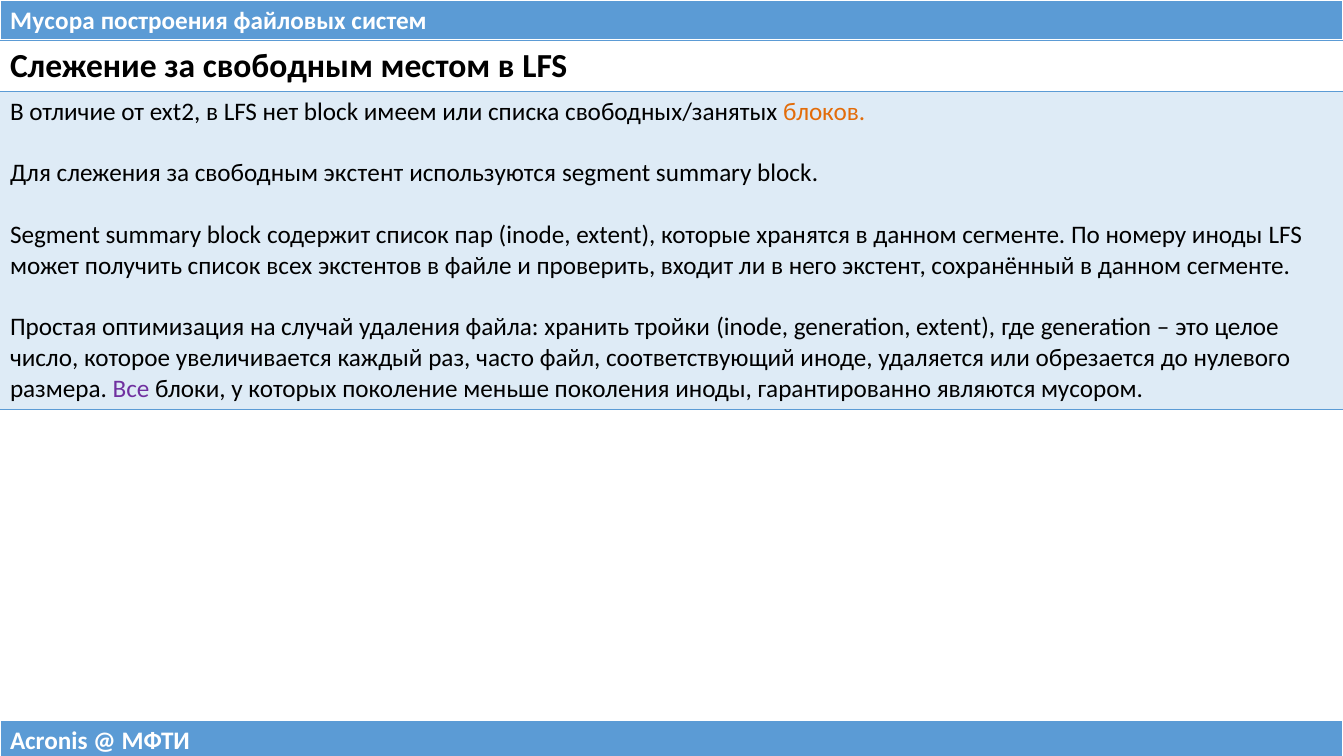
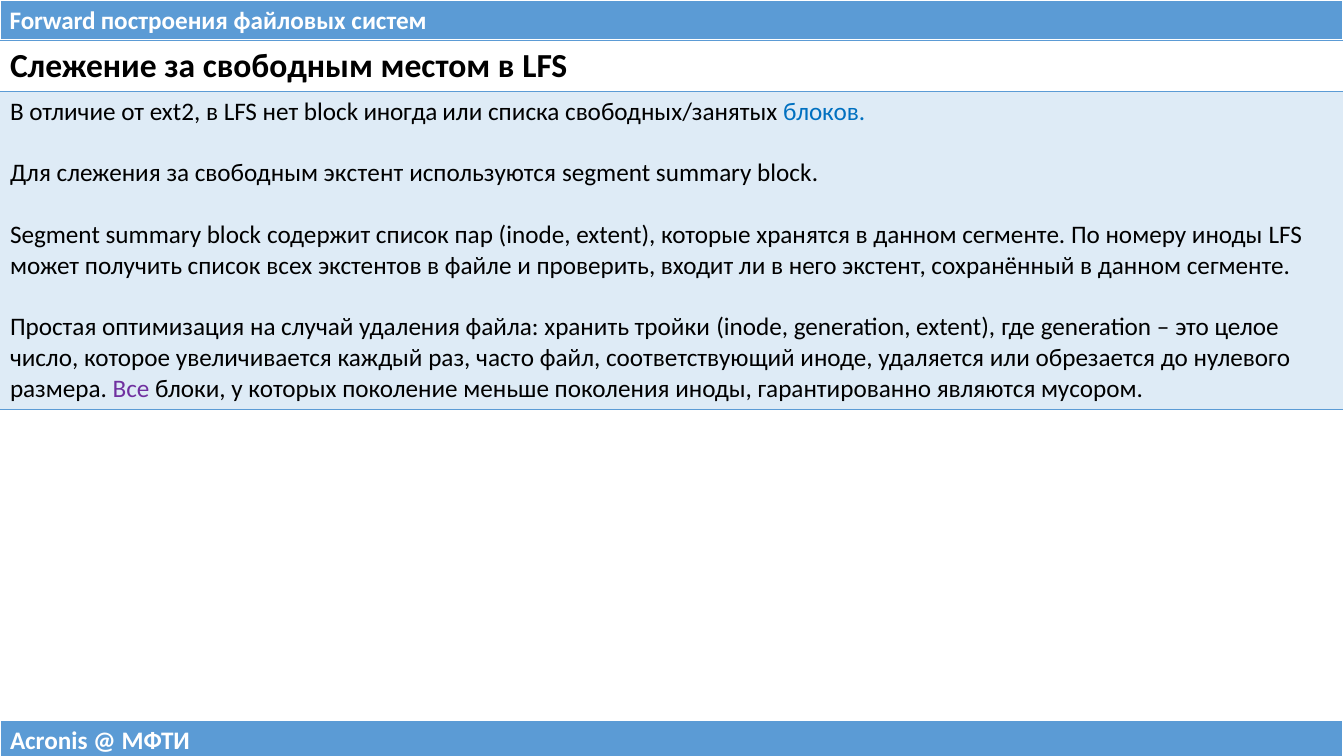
Мусора: Мусора -> Forward (53, 21)
имеем: имеем -> иногда (400, 112)
блоков colour: orange -> blue (824, 112)
